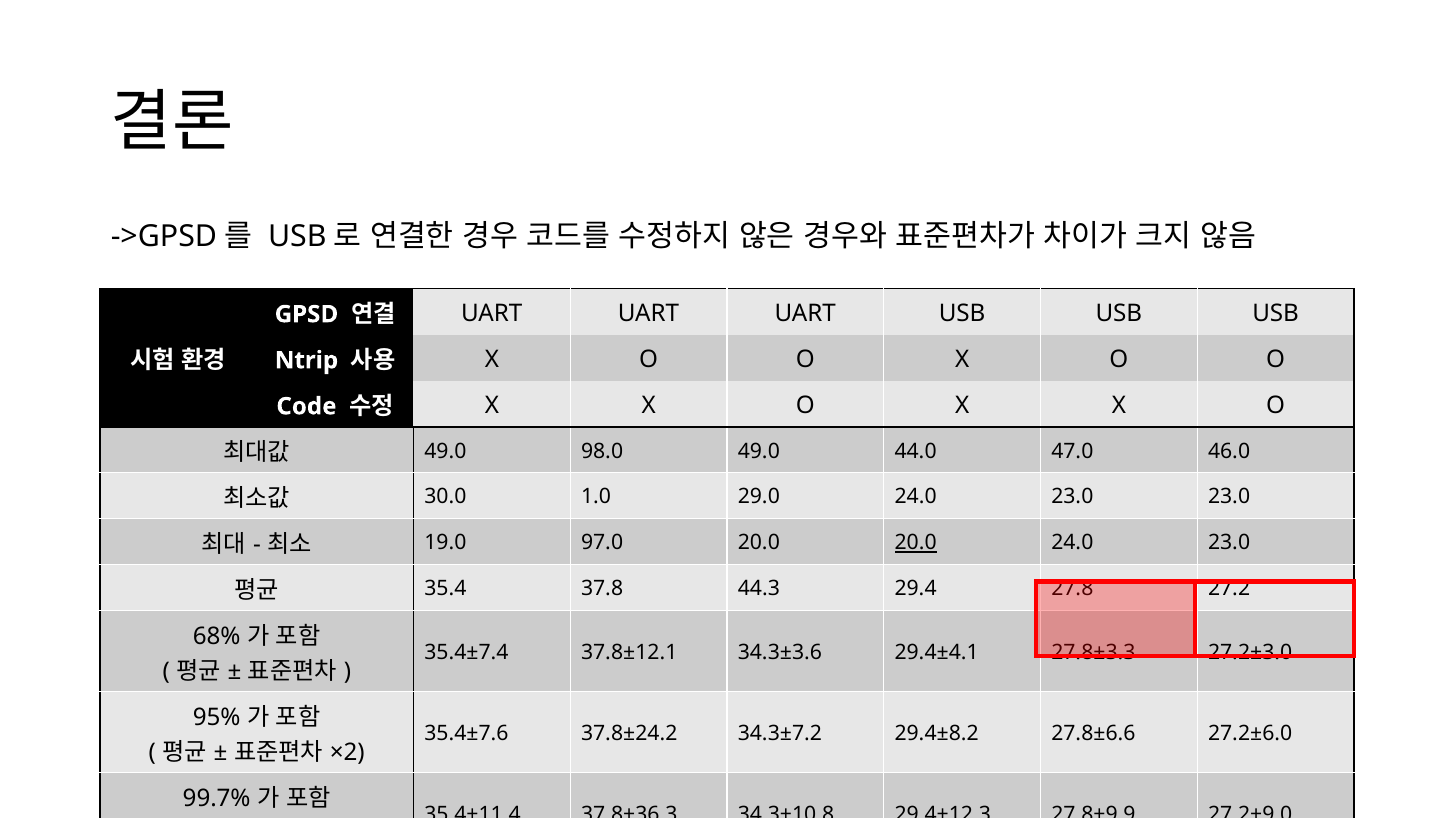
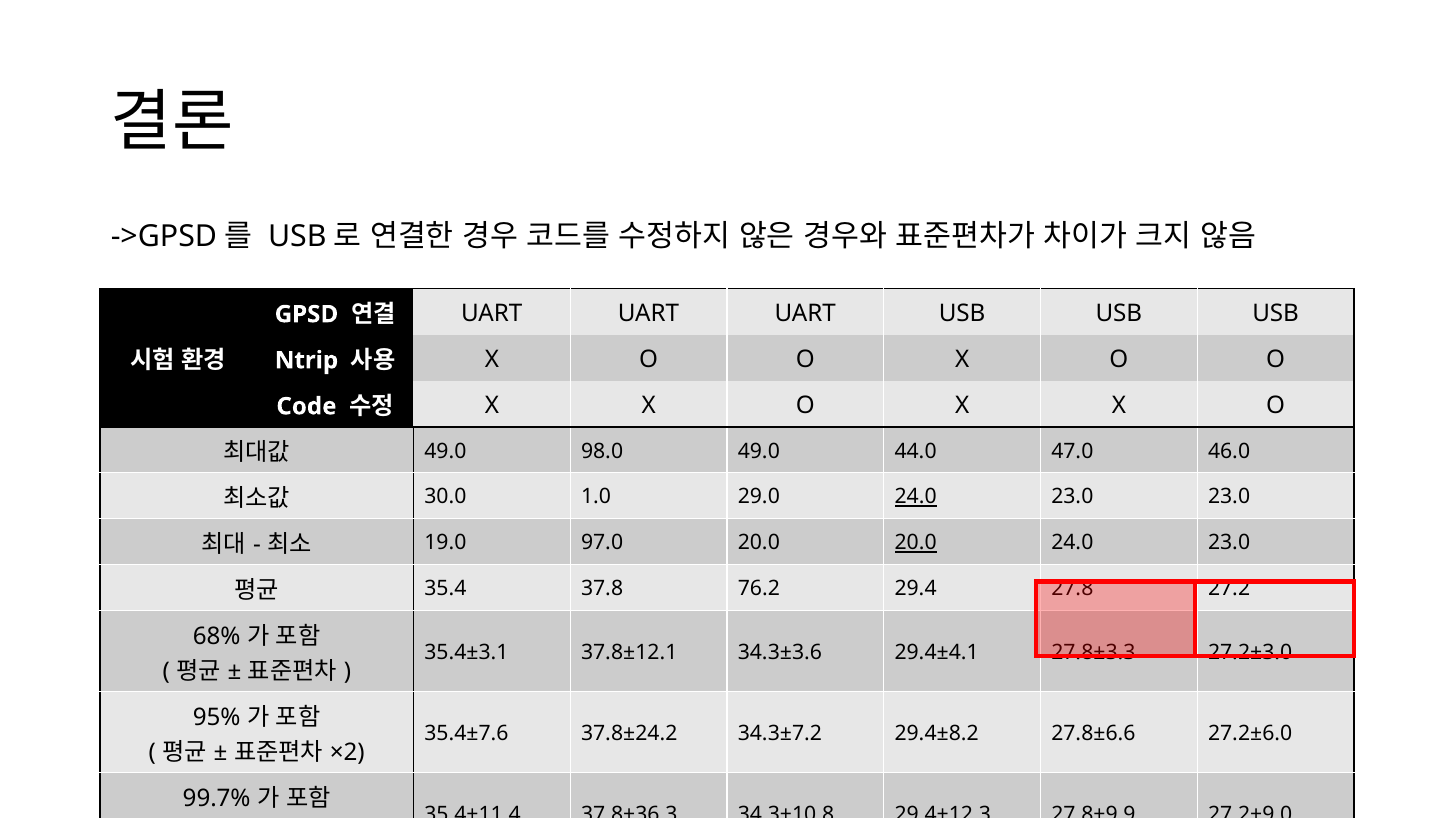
24.0 underline: none -> present (916, 497)
44.3: 44.3 -> 76.2 (759, 589)
35.4±7.4: 35.4±7.4 -> 35.4±3.1 (466, 652)
